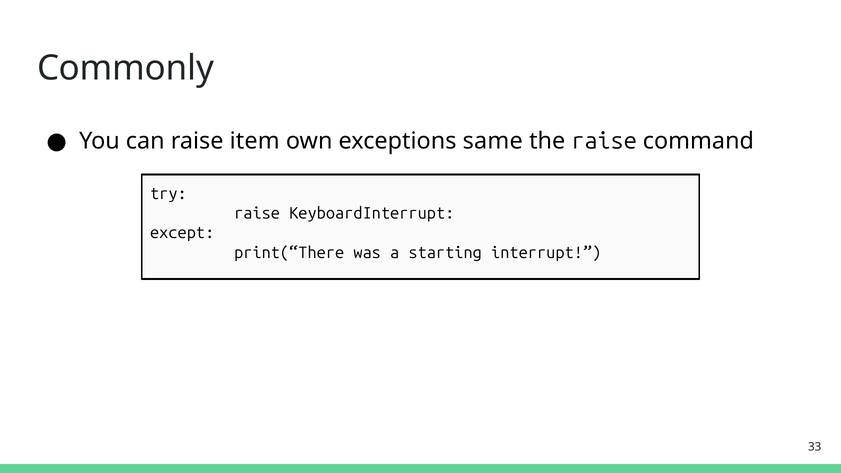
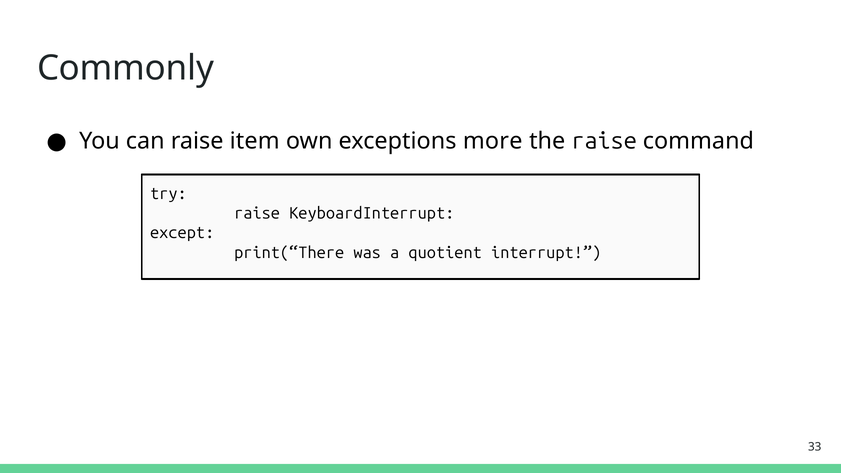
same: same -> more (493, 141)
starting: starting -> quotient (445, 253)
